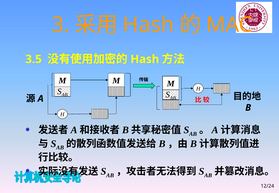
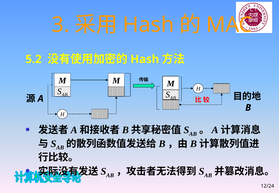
3.5: 3.5 -> 5.2 (34, 59)
